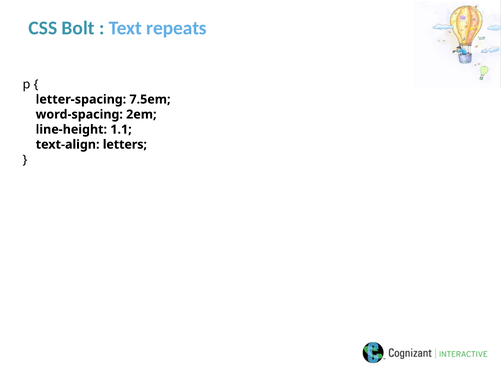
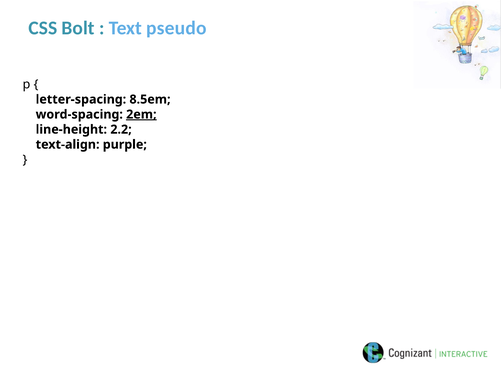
repeats: repeats -> pseudo (176, 28)
7.5em: 7.5em -> 8.5em (150, 99)
2em underline: none -> present (141, 114)
1.1: 1.1 -> 2.2 (121, 129)
letters: letters -> purple (125, 144)
